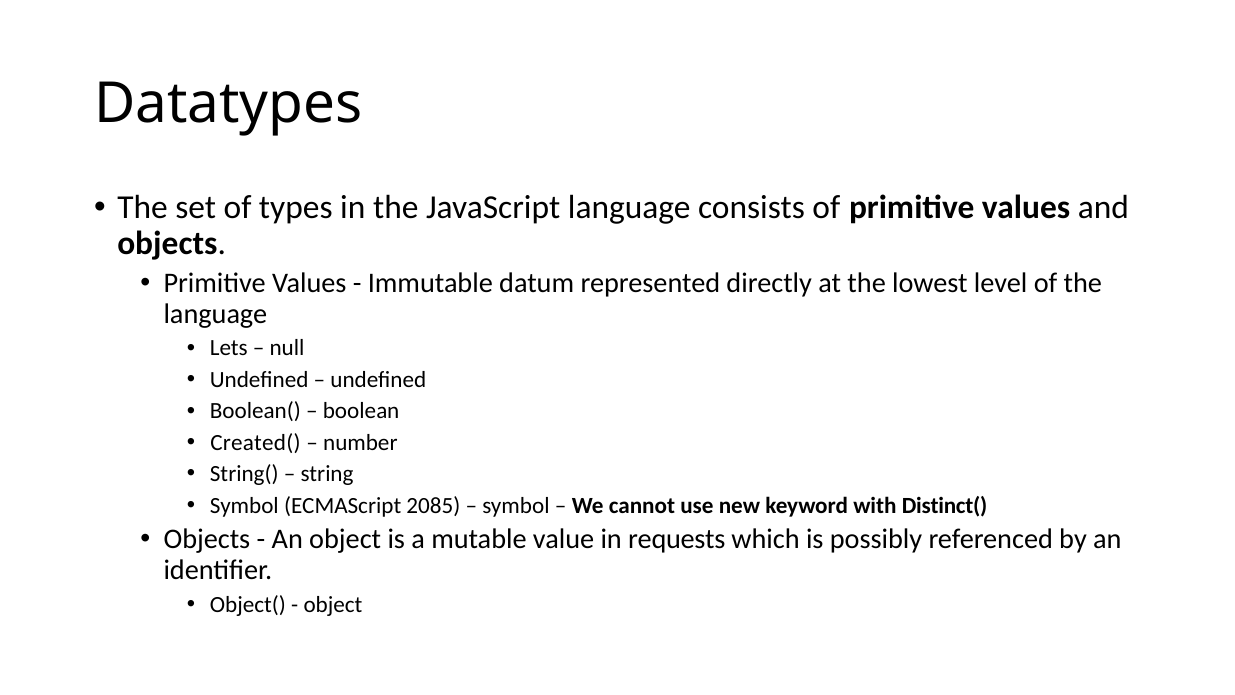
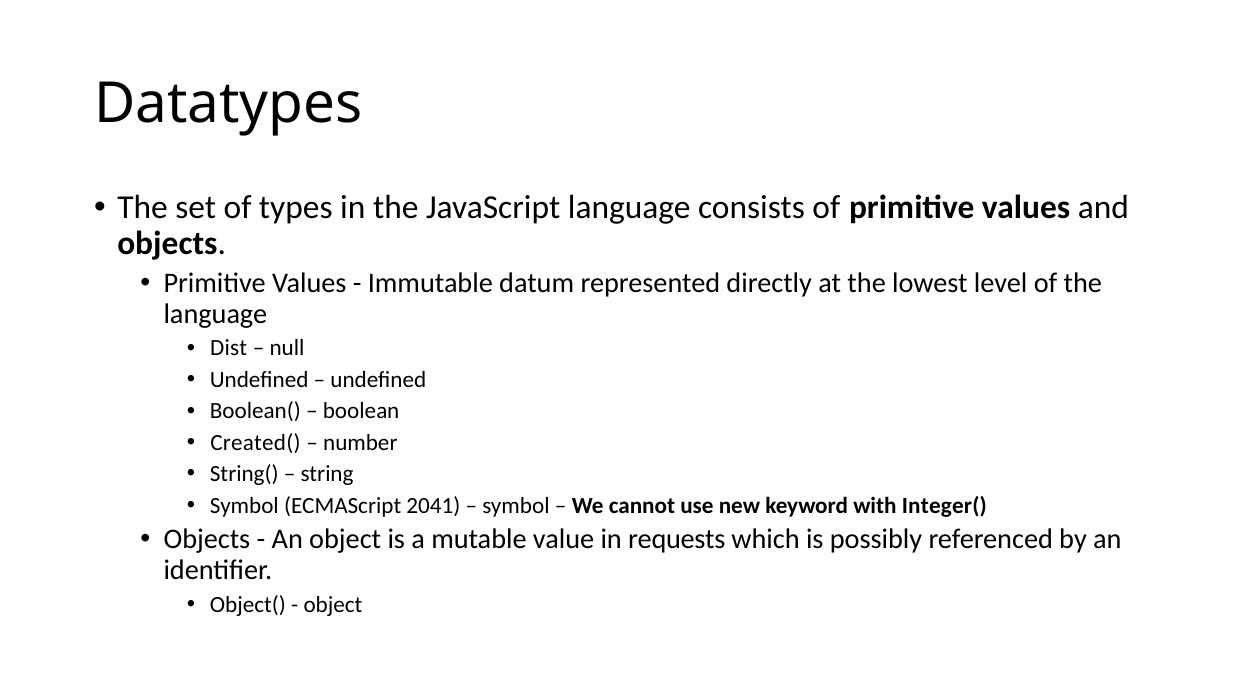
Lets: Lets -> Dist (229, 348)
2085: 2085 -> 2041 (433, 505)
Distinct(: Distinct( -> Integer( (944, 505)
